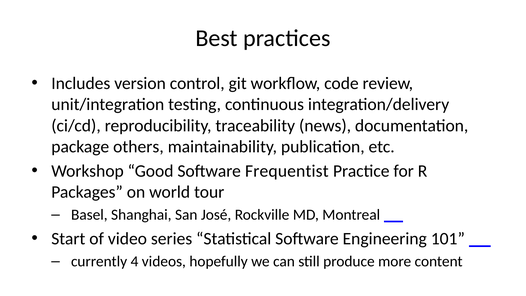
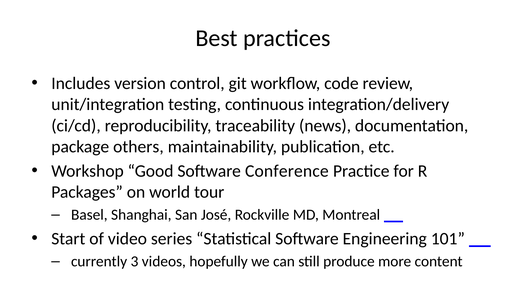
Frequentist: Frequentist -> Conference (287, 171)
4: 4 -> 3 (134, 261)
